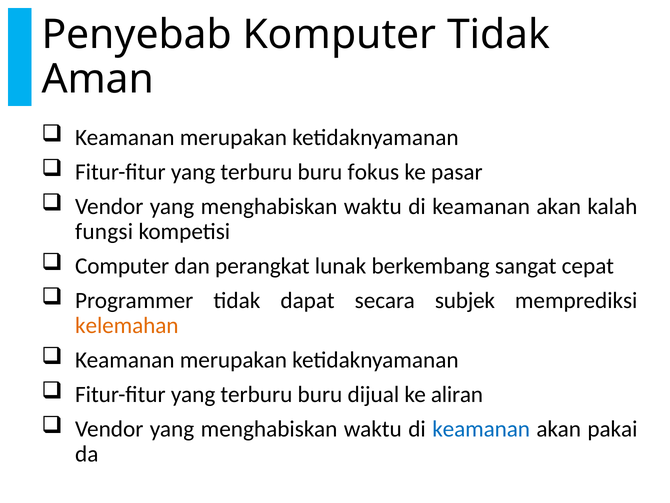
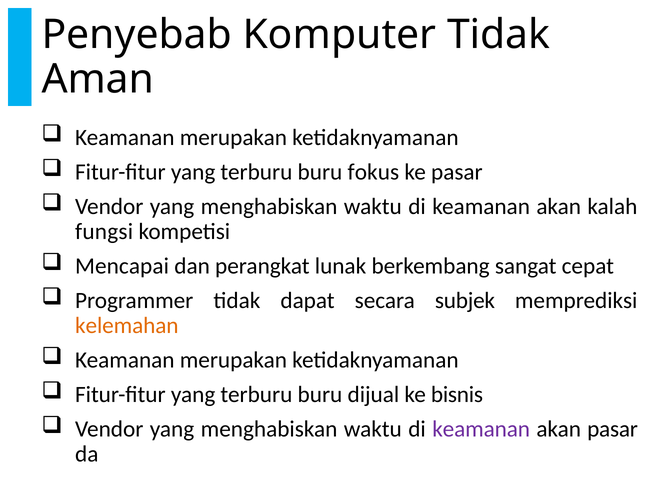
Computer: Computer -> Mencapai (122, 266)
aliran: aliran -> bisnis (457, 394)
keamanan colour: blue -> purple (481, 429)
akan pakai: pakai -> pasar (613, 429)
